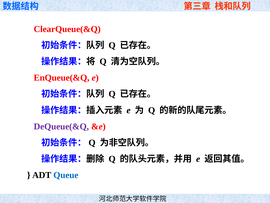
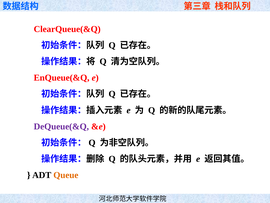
Queue colour: blue -> orange (66, 175)
